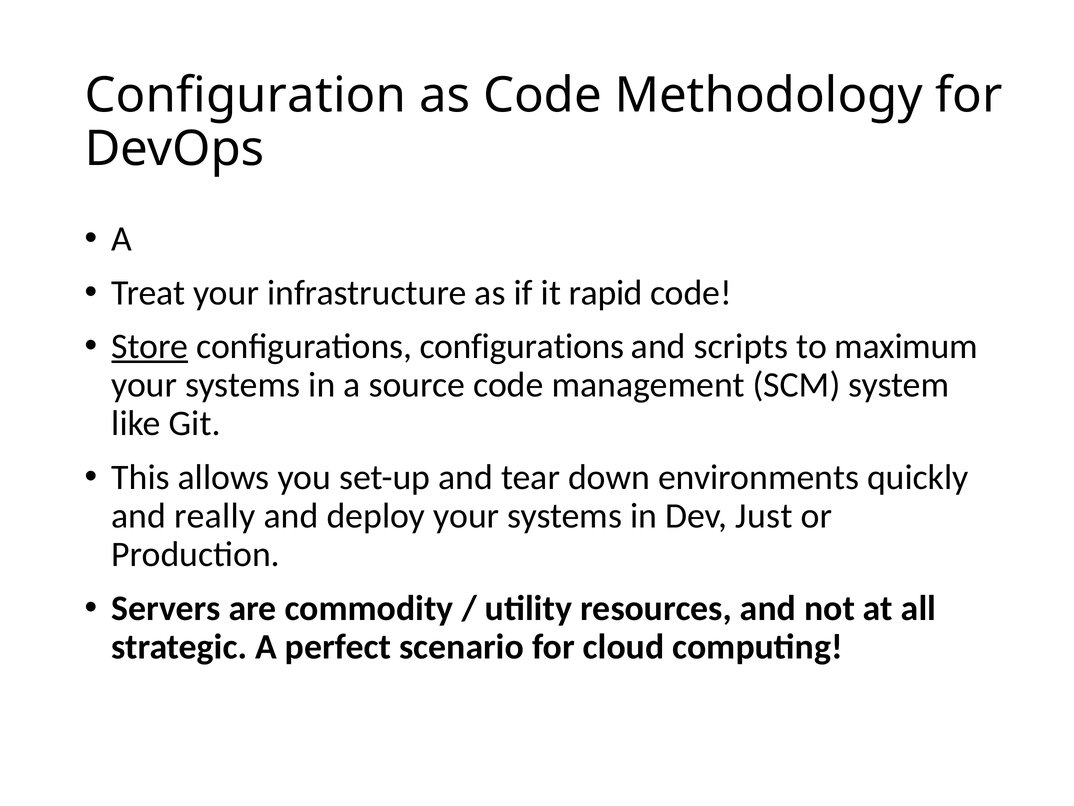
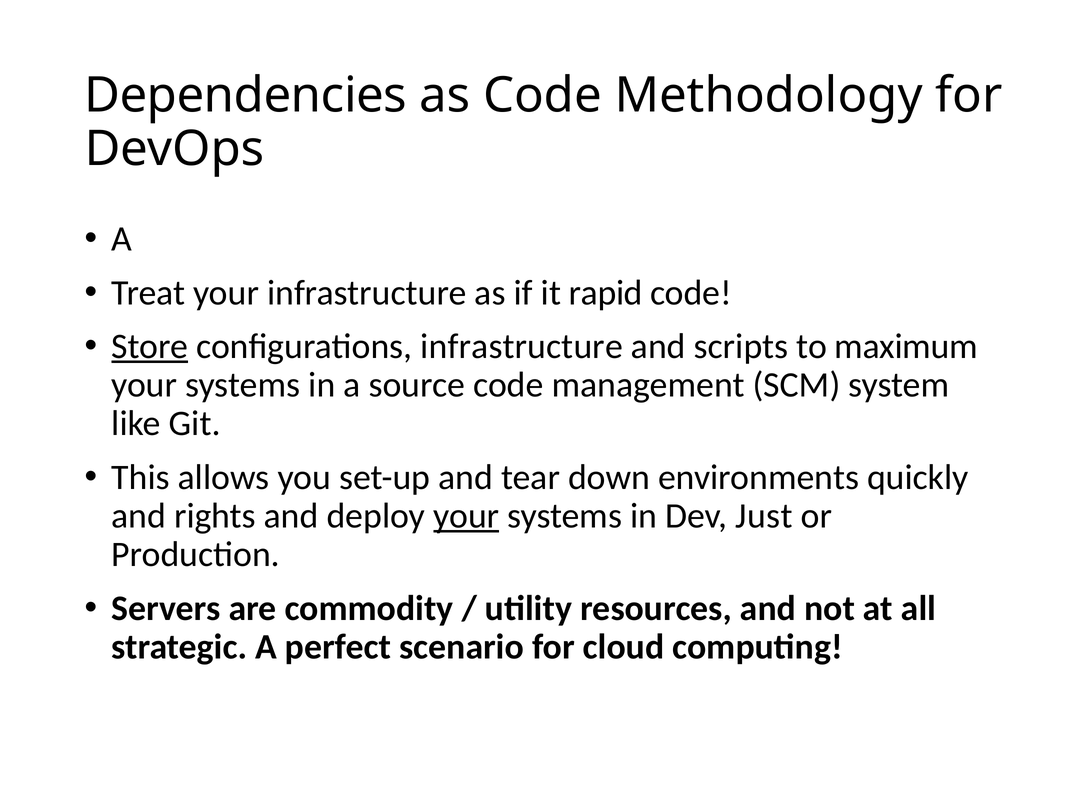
Configuration: Configuration -> Dependencies (246, 96)
configurations configurations: configurations -> infrastructure (522, 346)
really: really -> rights (215, 516)
your underline: none -> present (466, 516)
